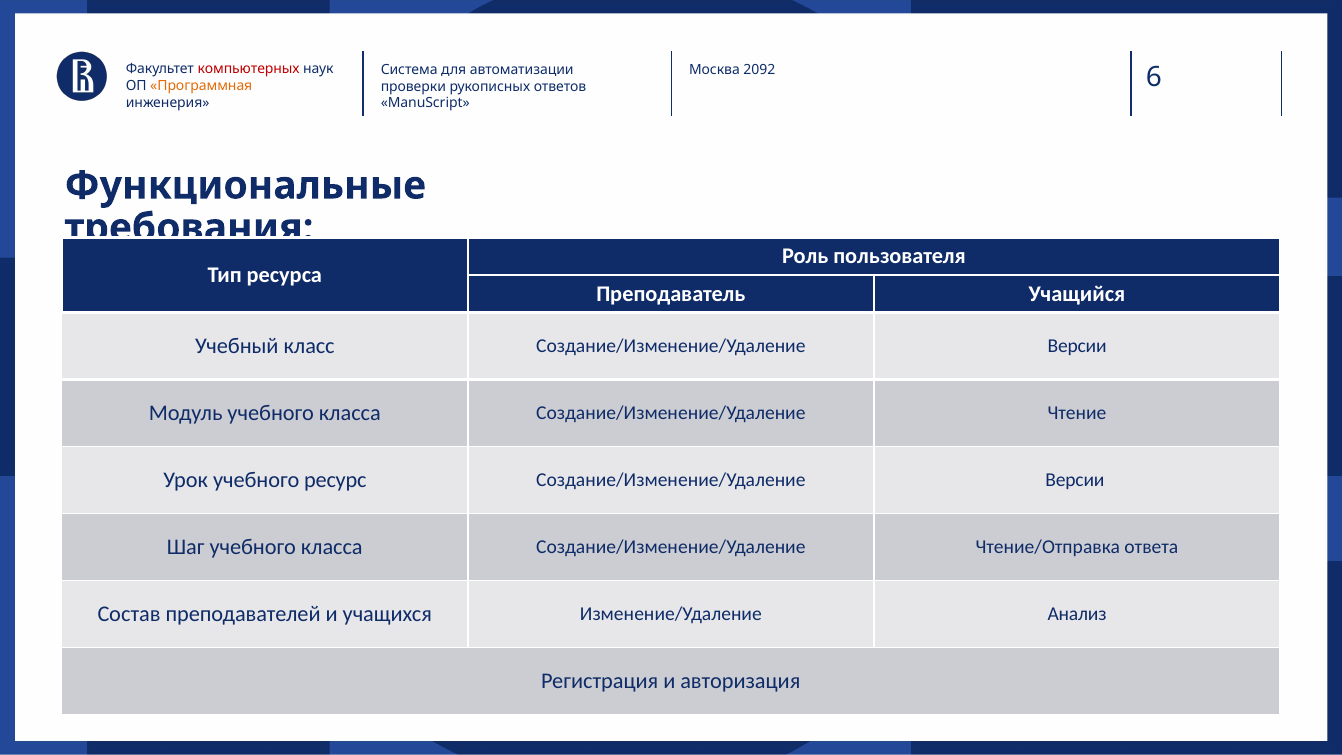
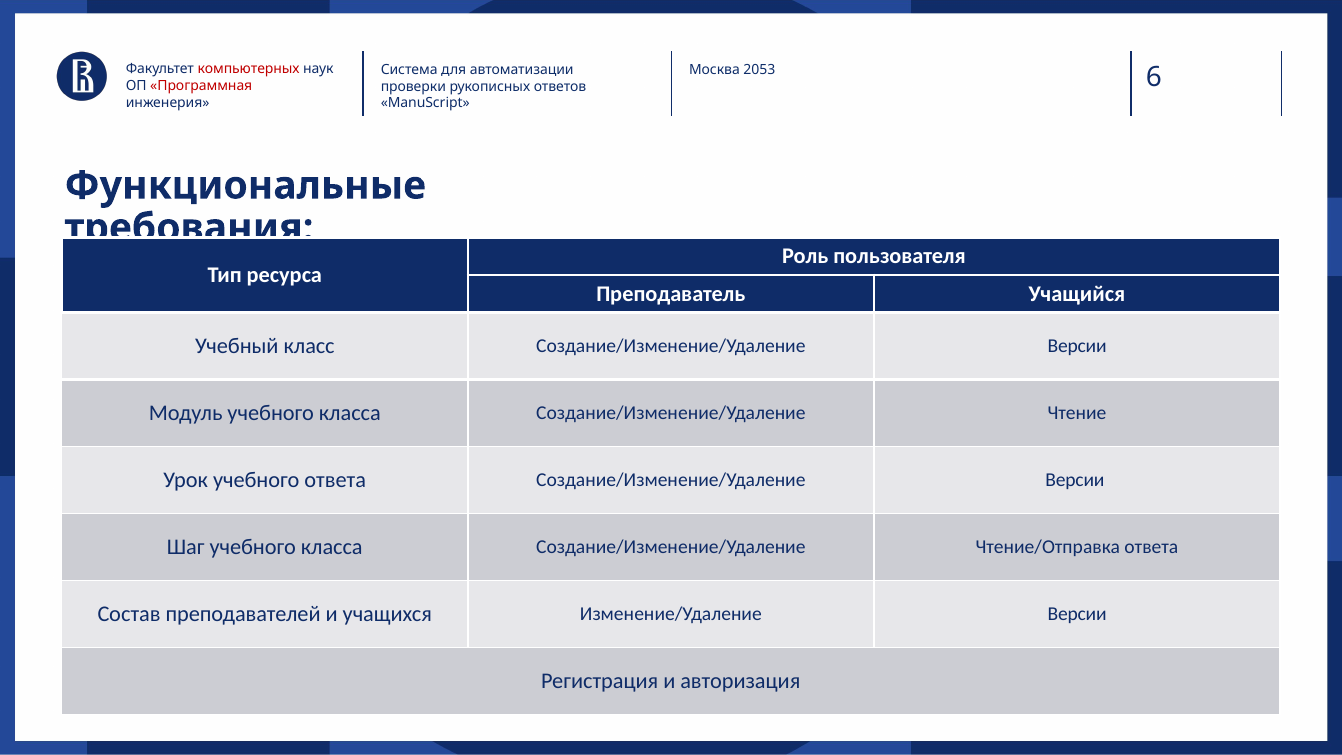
2092: 2092 -> 2053 (759, 70)
Программная colour: orange -> red (201, 86)
учебного ресурс: ресурс -> ответа (335, 480)
Изменение/Удаление Анализ: Анализ -> Версии (1077, 614)
